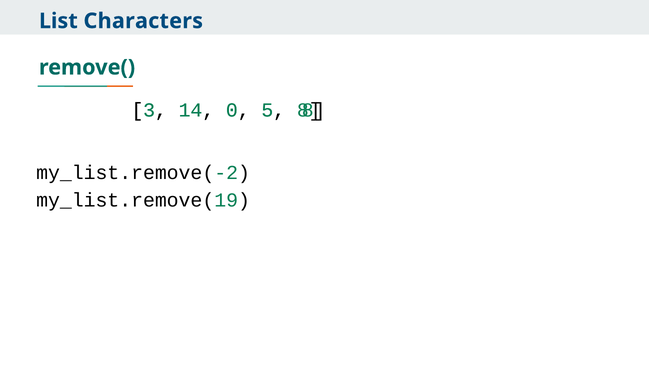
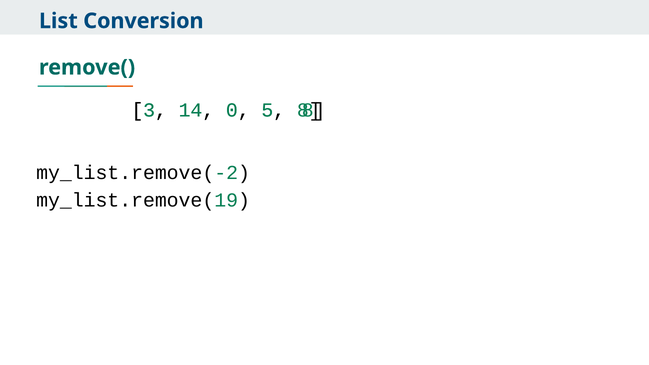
Characters: Characters -> Conversion (143, 21)
